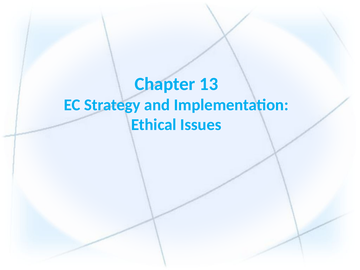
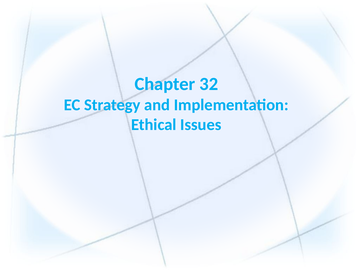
13: 13 -> 32 (209, 84)
